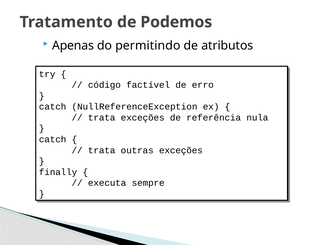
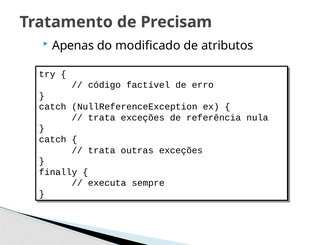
Podemos: Podemos -> Precisam (176, 22)
permitindo: permitindo -> modificado (148, 46)
